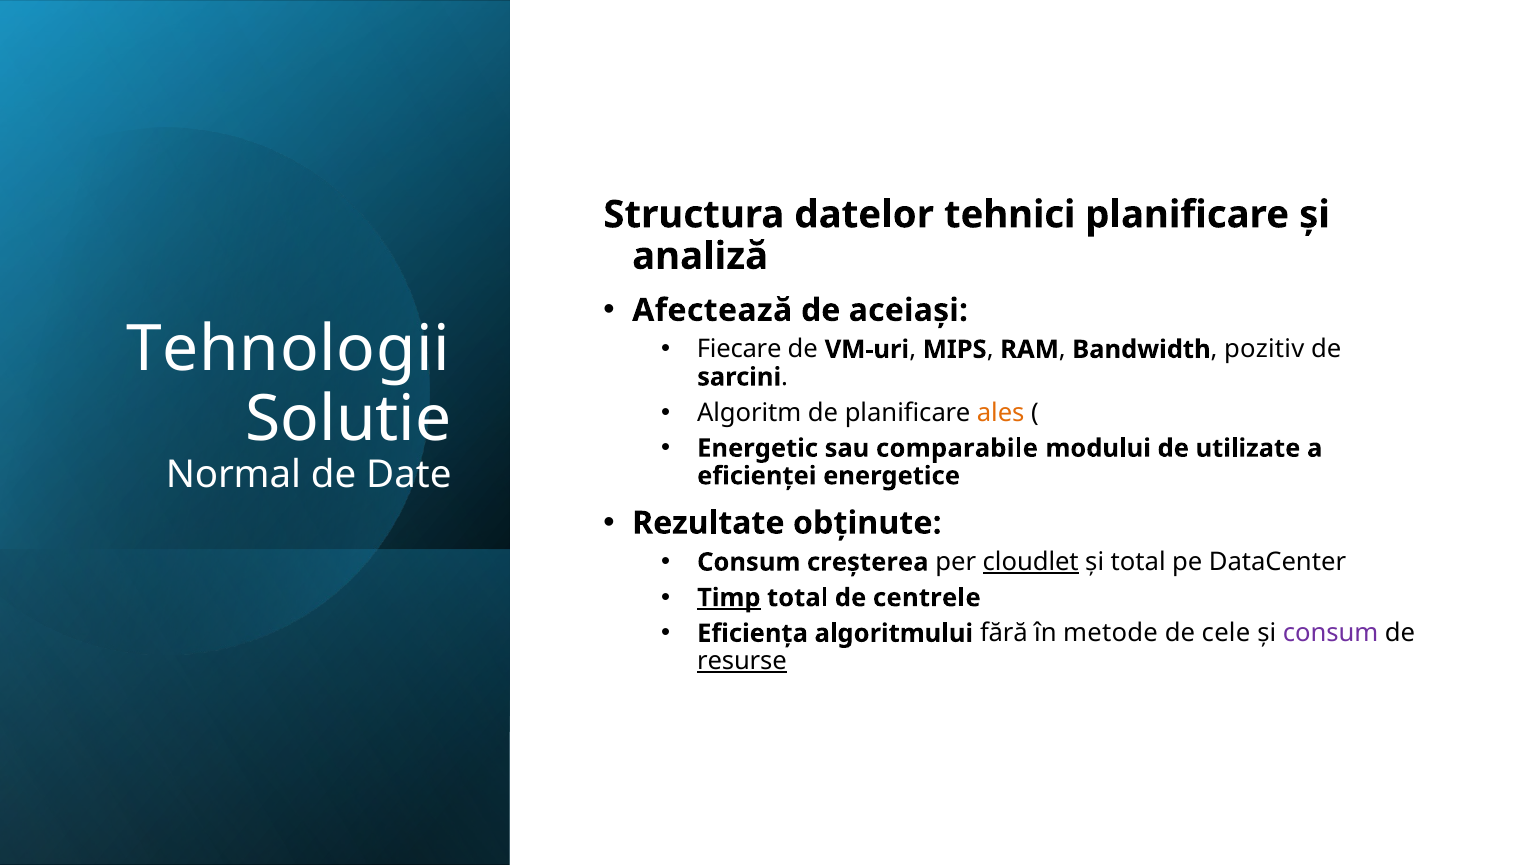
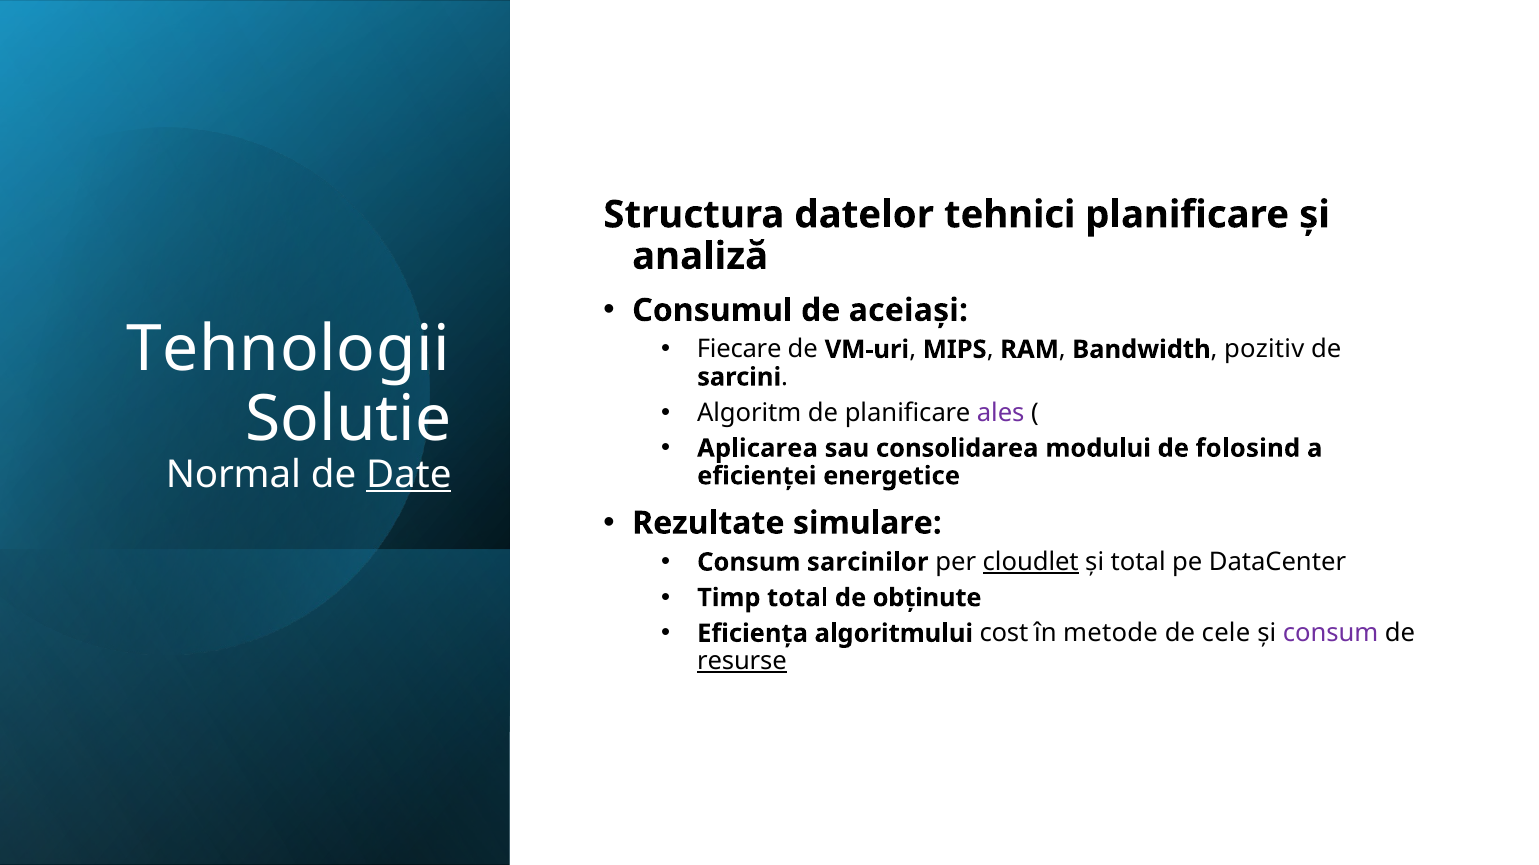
Afectează: Afectează -> Consumul (712, 311)
ales colour: orange -> purple (1001, 413)
Energetic: Energetic -> Aplicarea (757, 449)
comparabile: comparabile -> consolidarea (957, 449)
utilizate: utilizate -> folosind (1248, 449)
Date underline: none -> present (409, 475)
obținute: obținute -> simulare (867, 523)
creșterea: creșterea -> sarcinilor (868, 563)
Timp underline: present -> none (729, 598)
centrele: centrele -> obținute (927, 598)
fără: fără -> cost (1004, 634)
